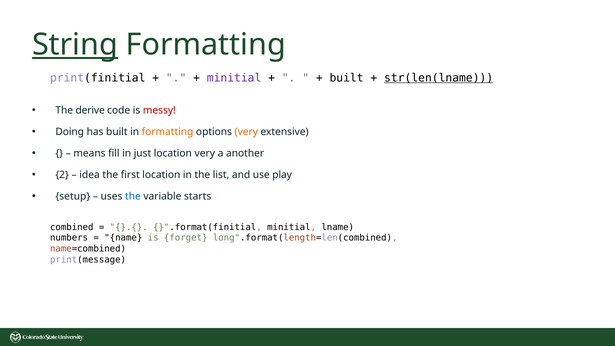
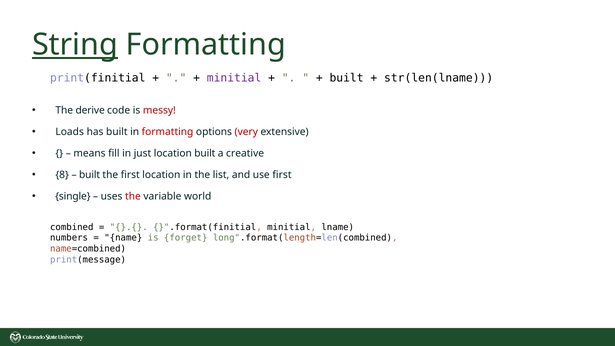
str(len(lname underline: present -> none (439, 78)
Doing: Doing -> Loads (70, 132)
formatting colour: orange -> red (168, 132)
very colour: orange -> red (246, 132)
location very: very -> built (205, 153)
another: another -> creative (245, 153)
2: 2 -> 8 (62, 175)
idea: idea -> built (90, 175)
use play: play -> first (282, 175)
setup: setup -> single (73, 196)
the colour: blue -> red (133, 196)
starts: starts -> world (198, 196)
